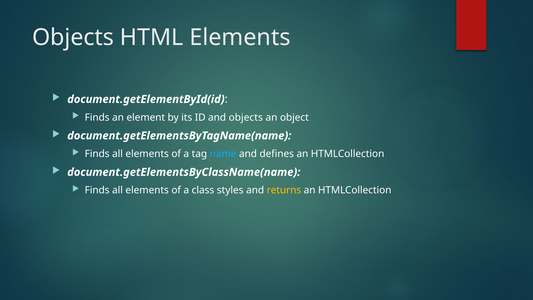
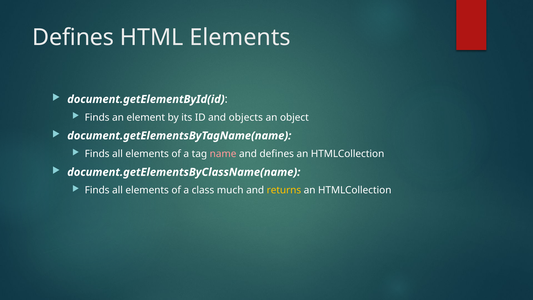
Objects: Objects -> Defines (73, 37)
name colour: light blue -> pink (223, 154)
styles: styles -> much (230, 190)
